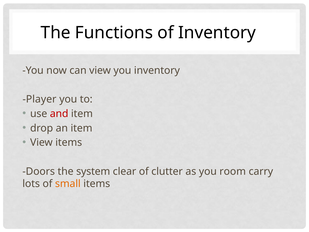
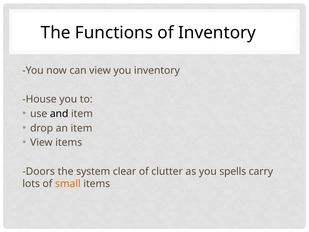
Player: Player -> House (40, 99)
and colour: red -> black (59, 114)
room: room -> spells (233, 171)
